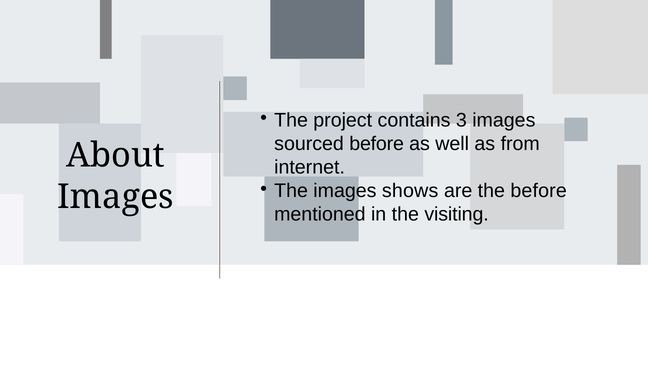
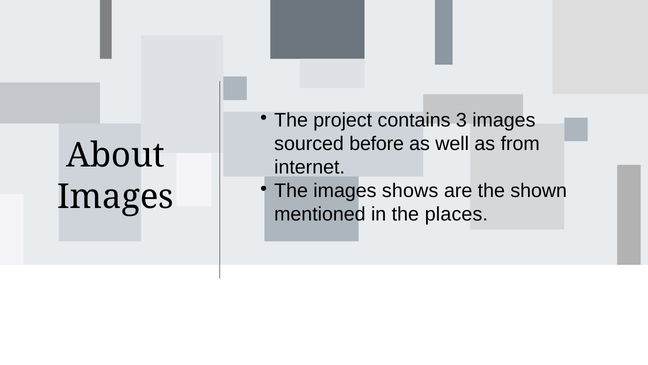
the before: before -> shown (539, 191)
visiting: visiting -> places (456, 214)
